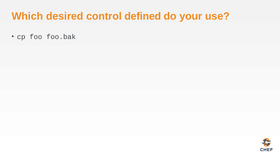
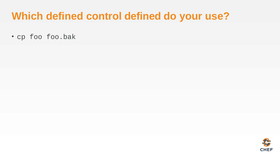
Which desired: desired -> defined (65, 16)
